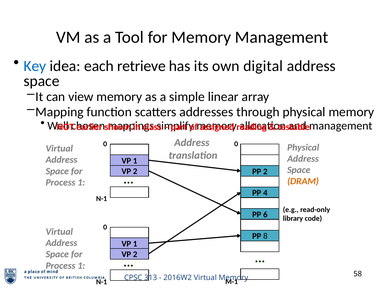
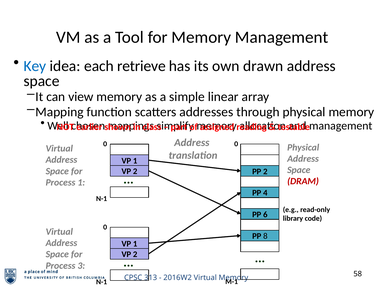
digital: digital -> drawn (263, 66)
DRAM colour: orange -> red (303, 182)
1: 1 -> 3 (81, 266)
